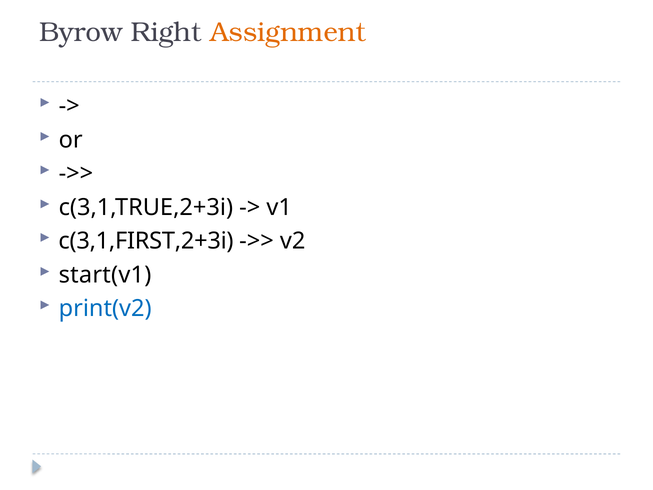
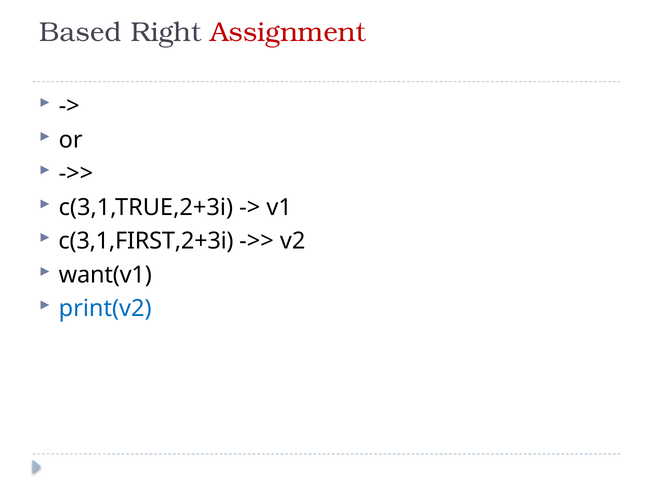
Byrow: Byrow -> Based (81, 32)
Assignment colour: orange -> red (288, 32)
start(v1: start(v1 -> want(v1 (105, 275)
